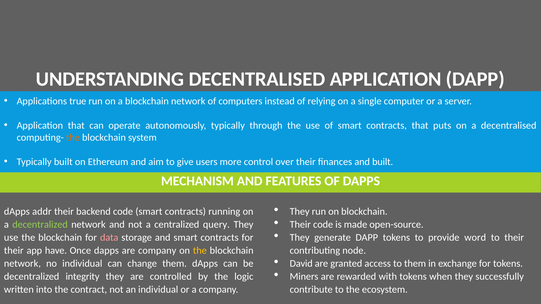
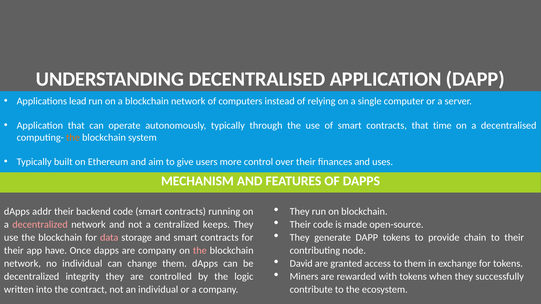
true: true -> lead (78, 101)
puts: puts -> time (442, 126)
and built: built -> uses (383, 162)
decentralized colour: light green -> pink (40, 225)
query: query -> keeps (216, 225)
word: word -> chain (475, 238)
the colour: yellow -> pink (200, 251)
